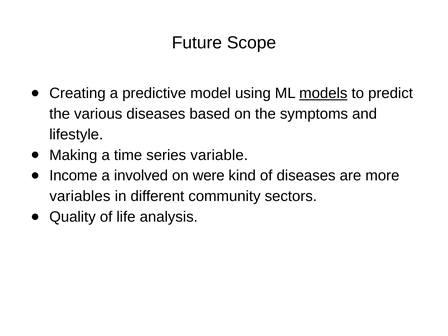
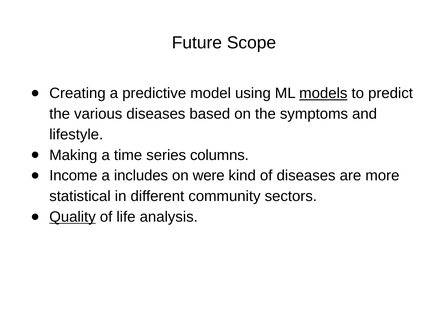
variable: variable -> columns (219, 155)
involved: involved -> includes (141, 176)
variables: variables -> statistical (80, 196)
Quality underline: none -> present (73, 217)
